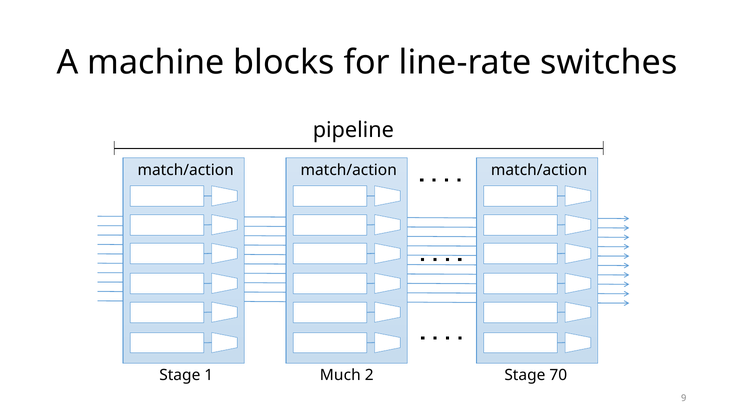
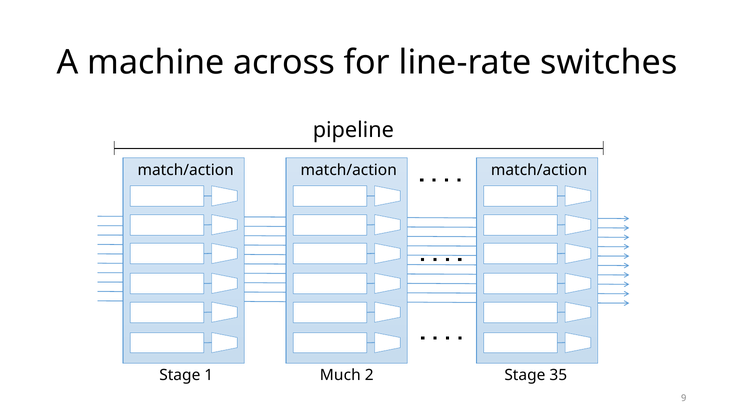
blocks: blocks -> across (284, 62)
70: 70 -> 35 (558, 375)
